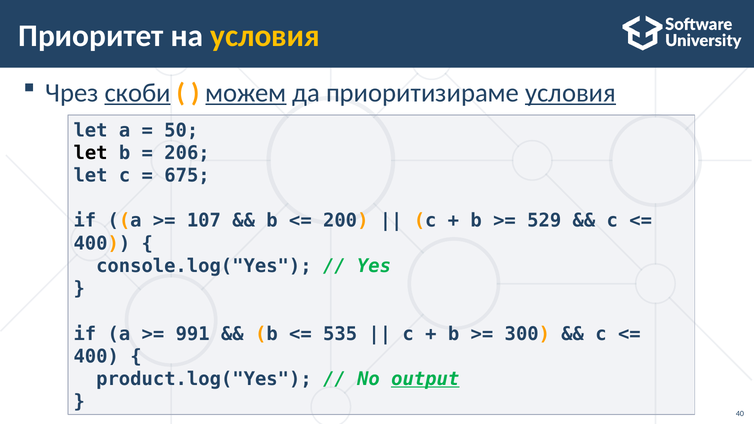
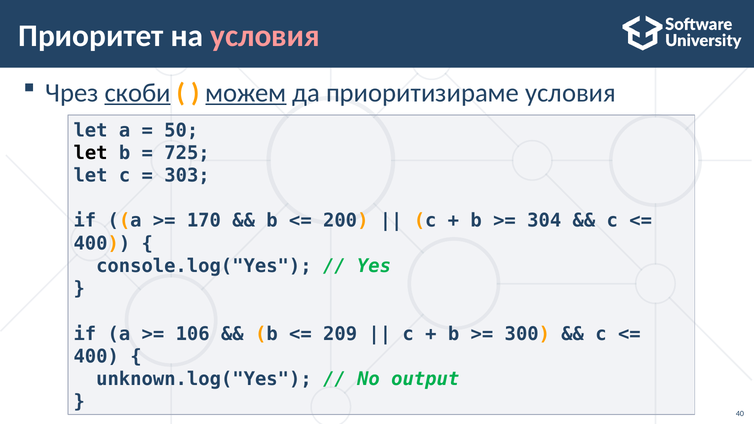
условия colour: yellow -> pink (265, 36)
условия underline: present -> none (571, 93)
206: 206 -> 725 (187, 153)
675: 675 -> 303 (187, 176)
107: 107 -> 170 (204, 221)
529: 529 -> 304 (544, 221)
991: 991 -> 106 (193, 334)
535: 535 -> 209 (340, 334)
product.log("Yes: product.log("Yes -> unknown.log("Yes (204, 379)
output underline: present -> none (425, 379)
